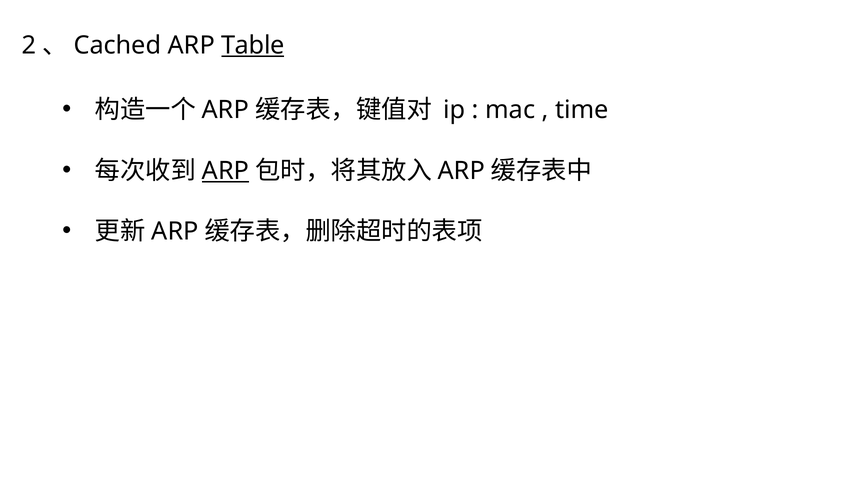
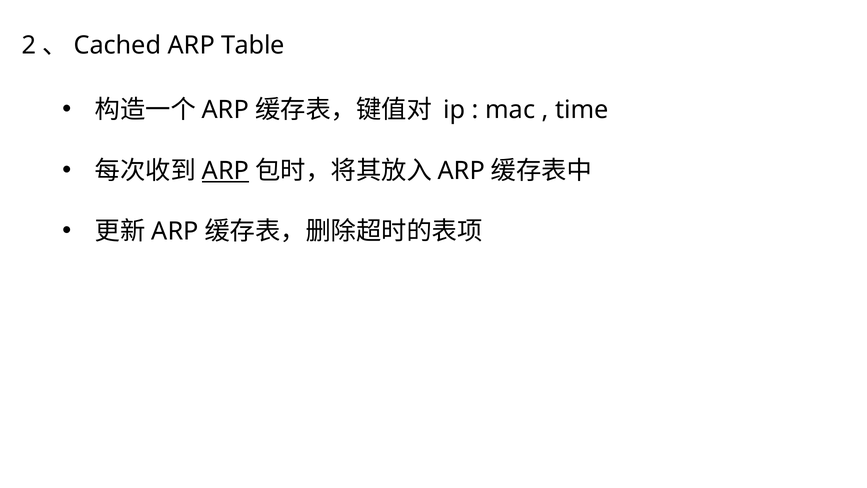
Table underline: present -> none (253, 45)
